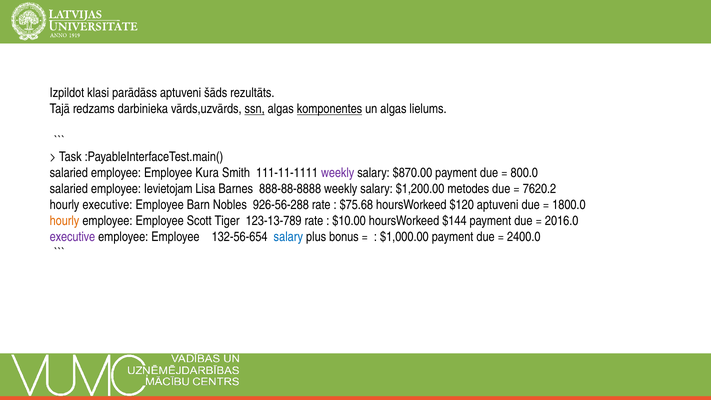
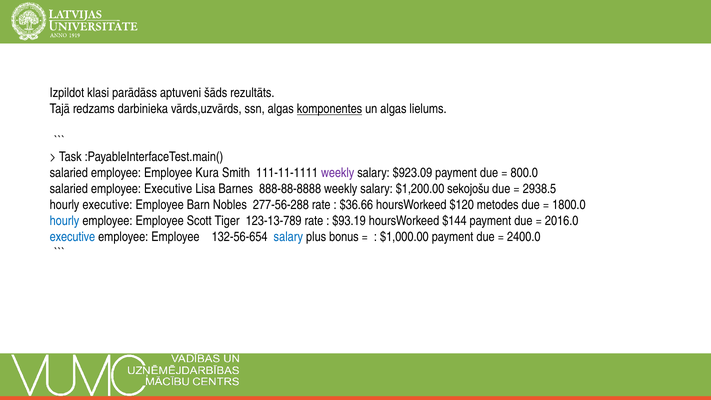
ssn underline: present -> none (255, 109)
$870.00: $870.00 -> $923.09 (412, 173)
employee Ievietojam: Ievietojam -> Executive (168, 189)
metodes: metodes -> sekojošu (468, 189)
7620.2: 7620.2 -> 2938.5 (539, 189)
926-56-288: 926-56-288 -> 277-56-288 (281, 205)
$75.68: $75.68 -> $36.66 (356, 205)
$120 aptuveni: aptuveni -> metodes (498, 205)
hourly colour: orange -> blue (65, 221)
$10.00: $10.00 -> $93.19 (349, 221)
executive colour: purple -> blue (72, 237)
